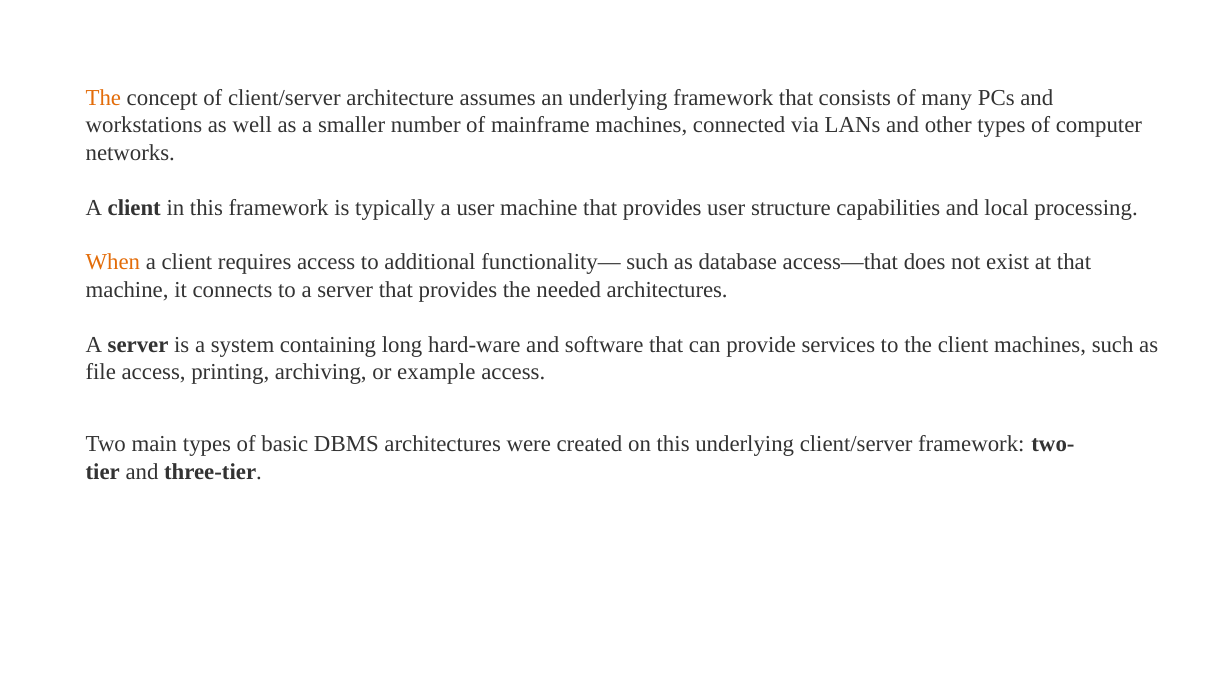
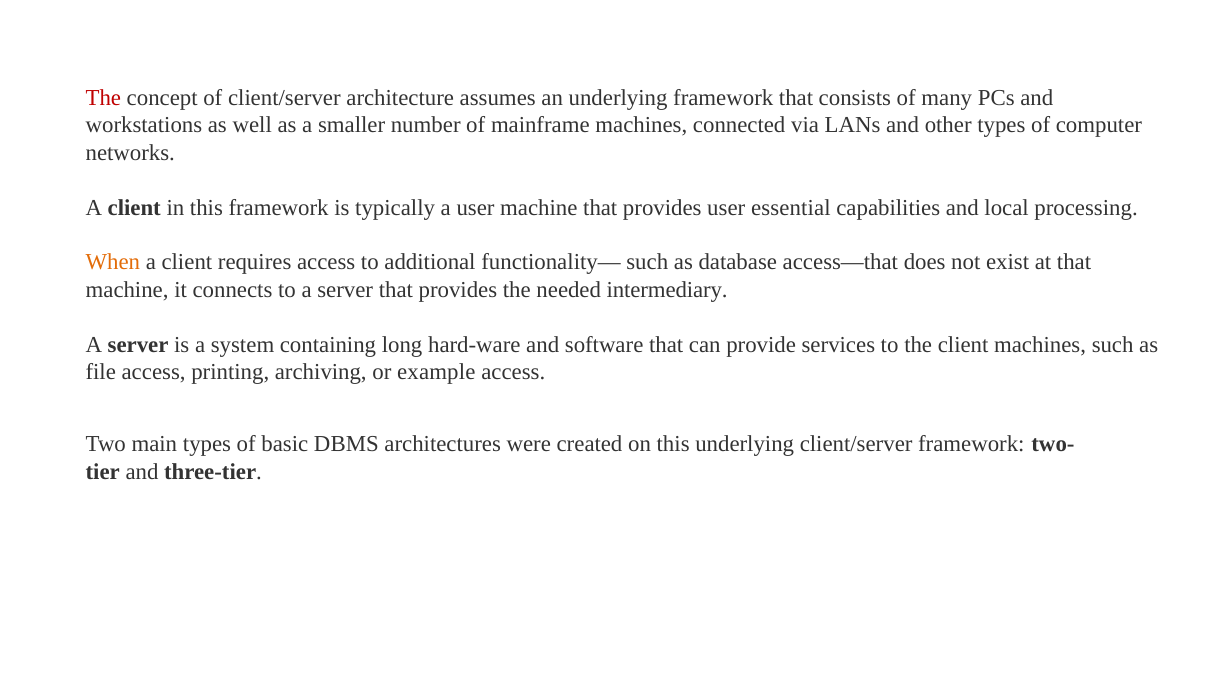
The colour: orange -> red (103, 98)
structure: structure -> essential (791, 208)
needed architectures: architectures -> intermediary (667, 290)
